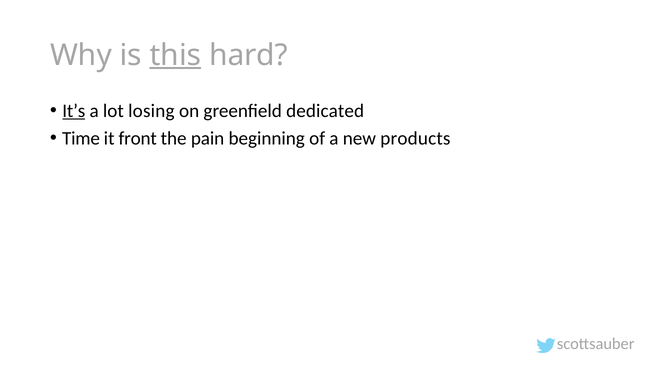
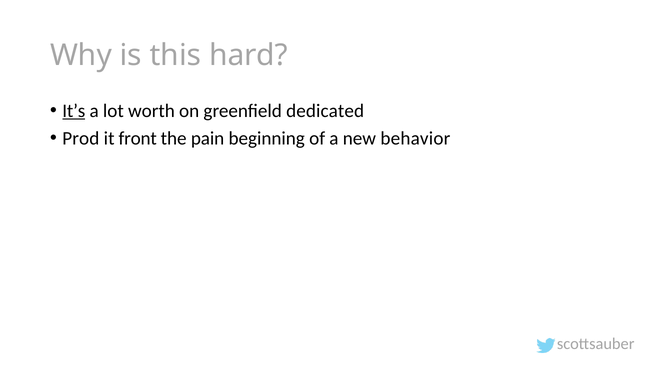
this underline: present -> none (175, 55)
losing: losing -> worth (151, 111)
Time: Time -> Prod (81, 138)
products: products -> behavior (415, 138)
